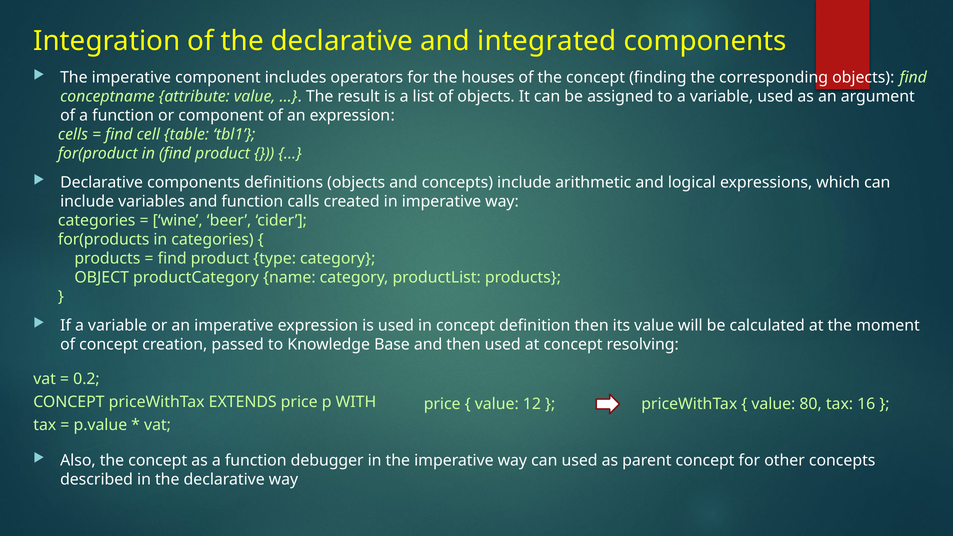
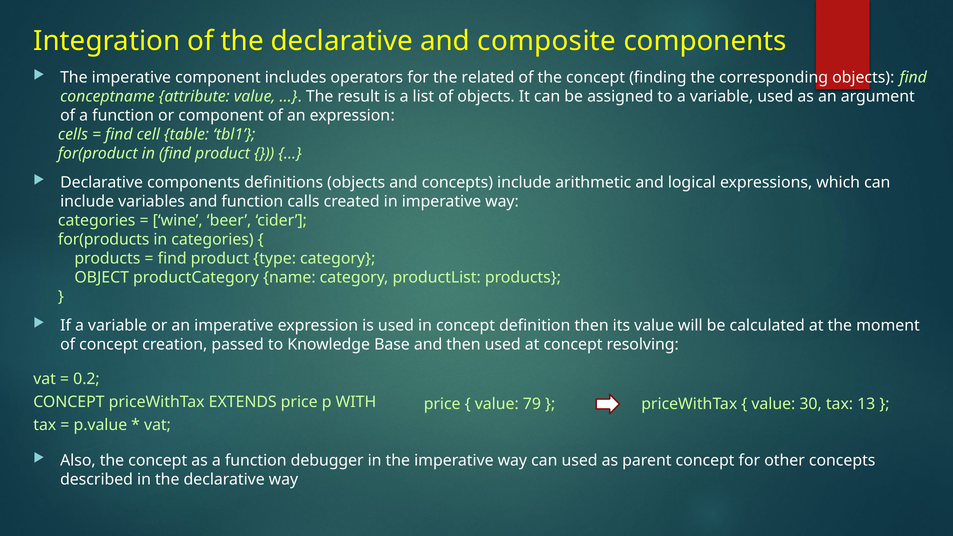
integrated: integrated -> composite (547, 41)
houses: houses -> related (488, 77)
12: 12 -> 79 (532, 404)
80: 80 -> 30 (811, 404)
16: 16 -> 13 (866, 404)
